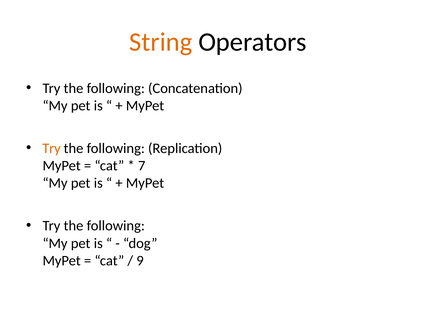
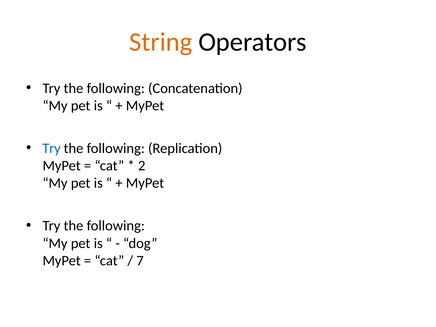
Try colour: orange -> blue (52, 148)
7: 7 -> 2 (142, 166)
9: 9 -> 7 (140, 261)
